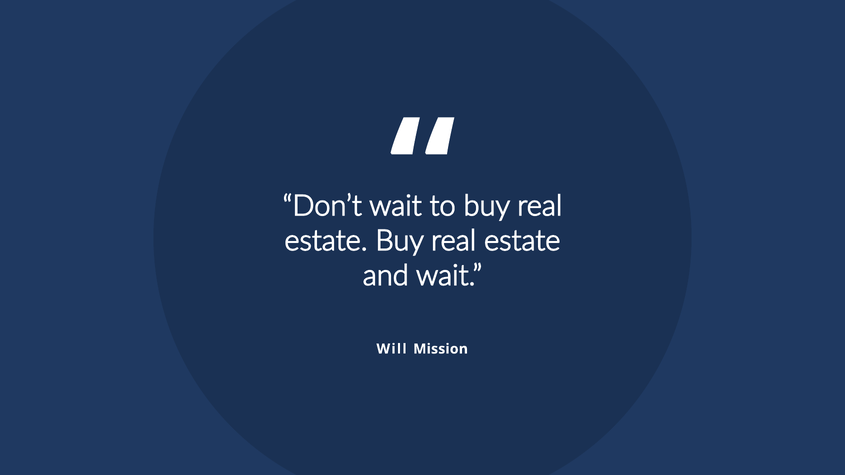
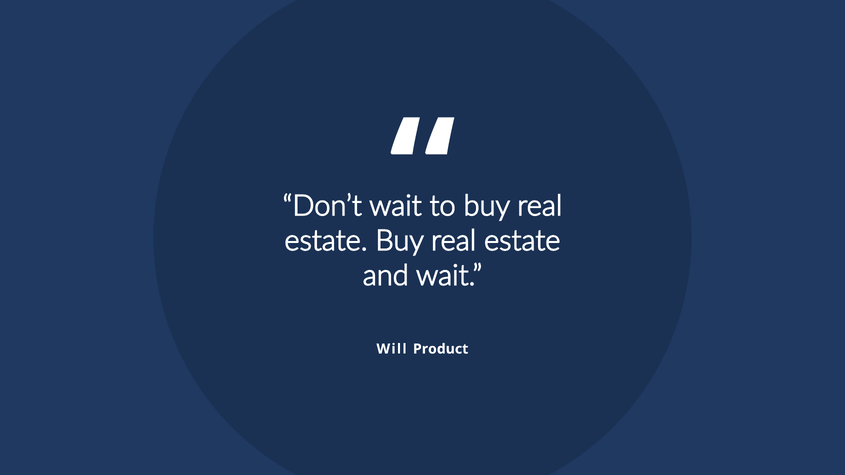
Mission: Mission -> Product (441, 349)
